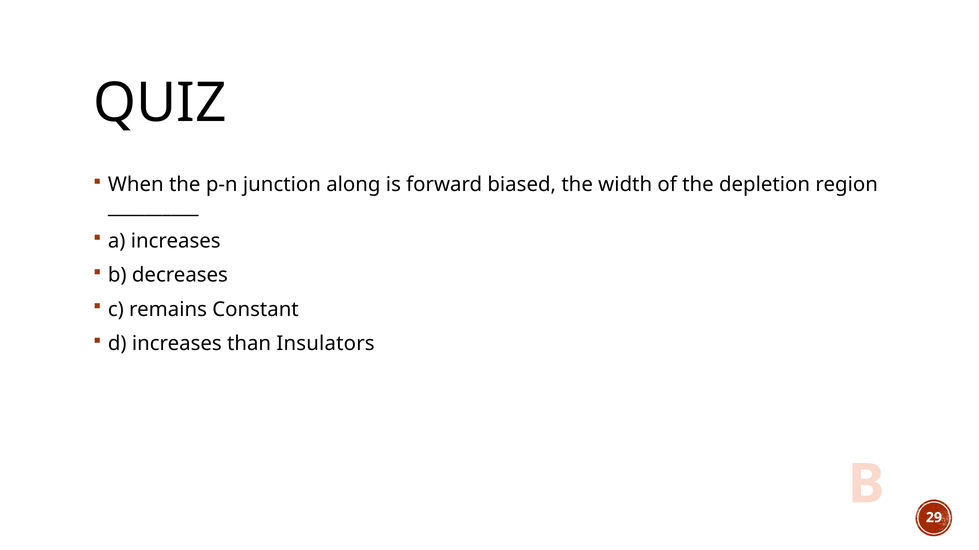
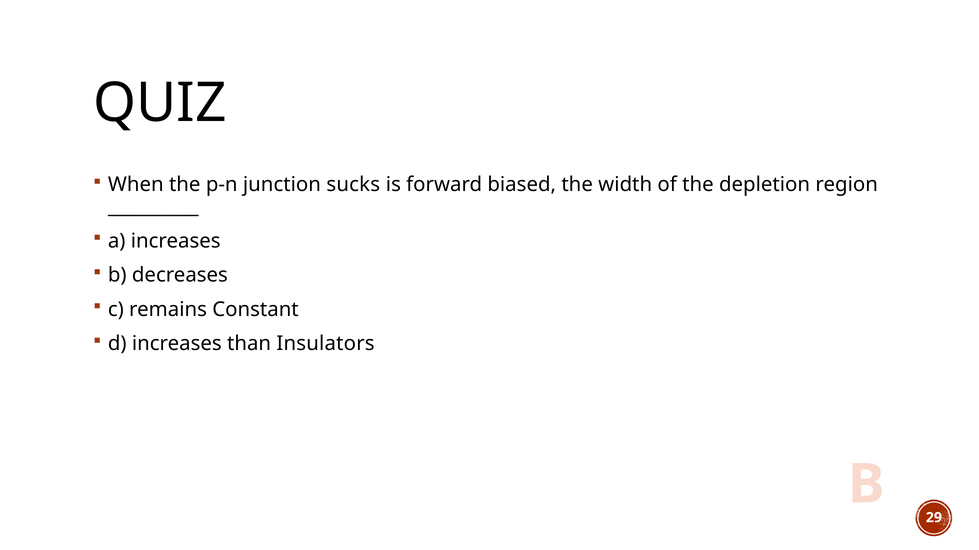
along: along -> sucks (353, 185)
